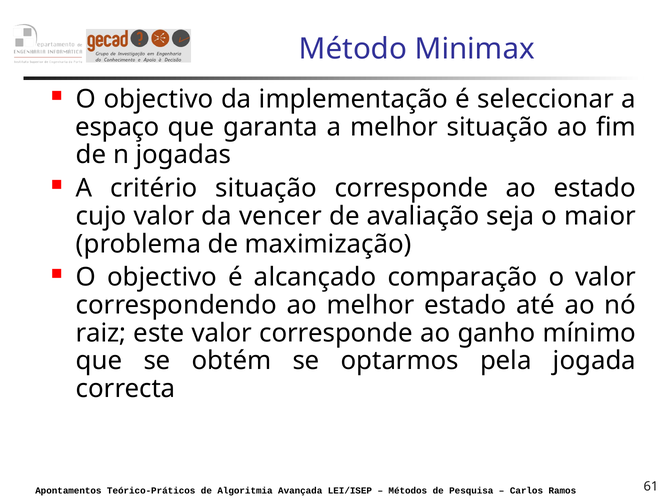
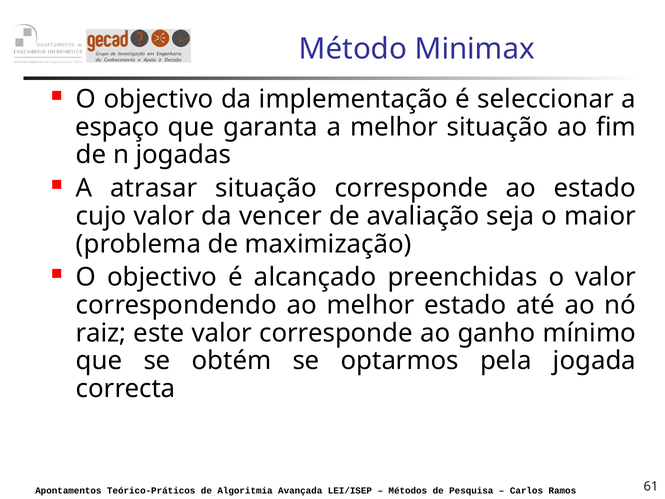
critério: critério -> atrasar (154, 188)
comparação: comparação -> preenchidas (462, 277)
